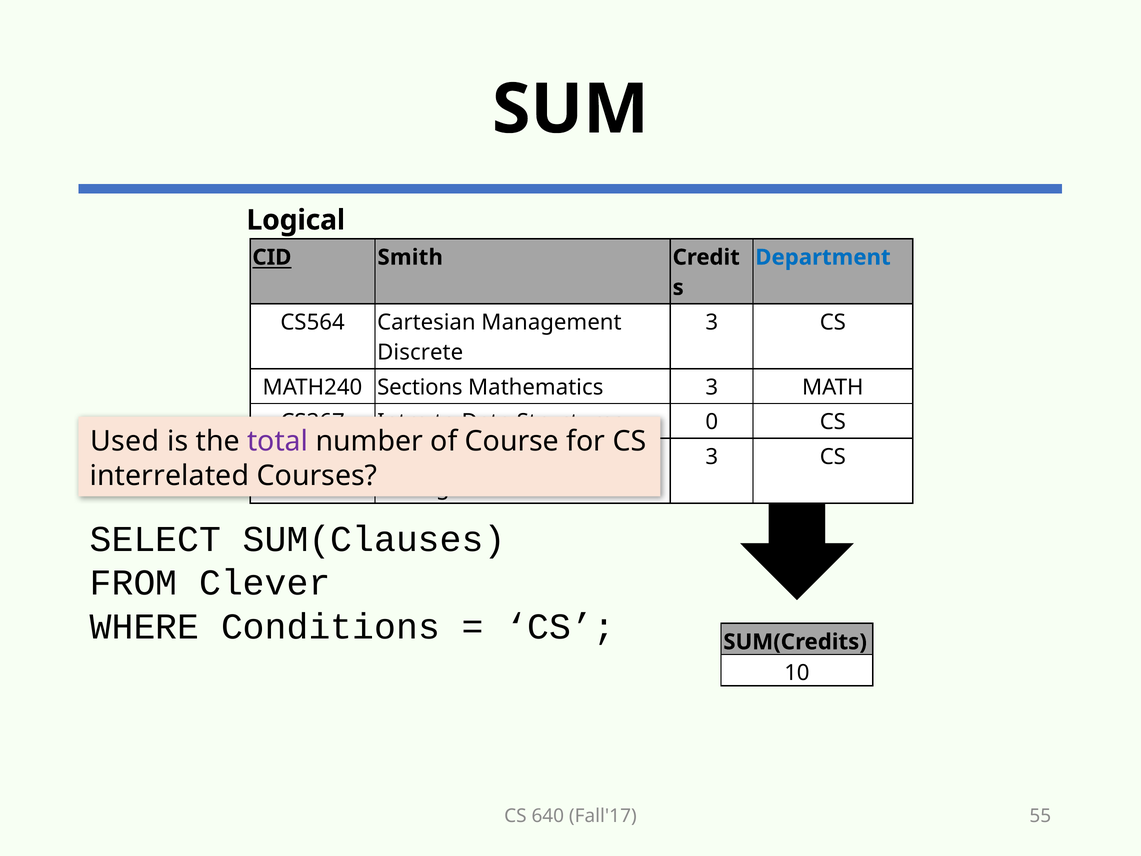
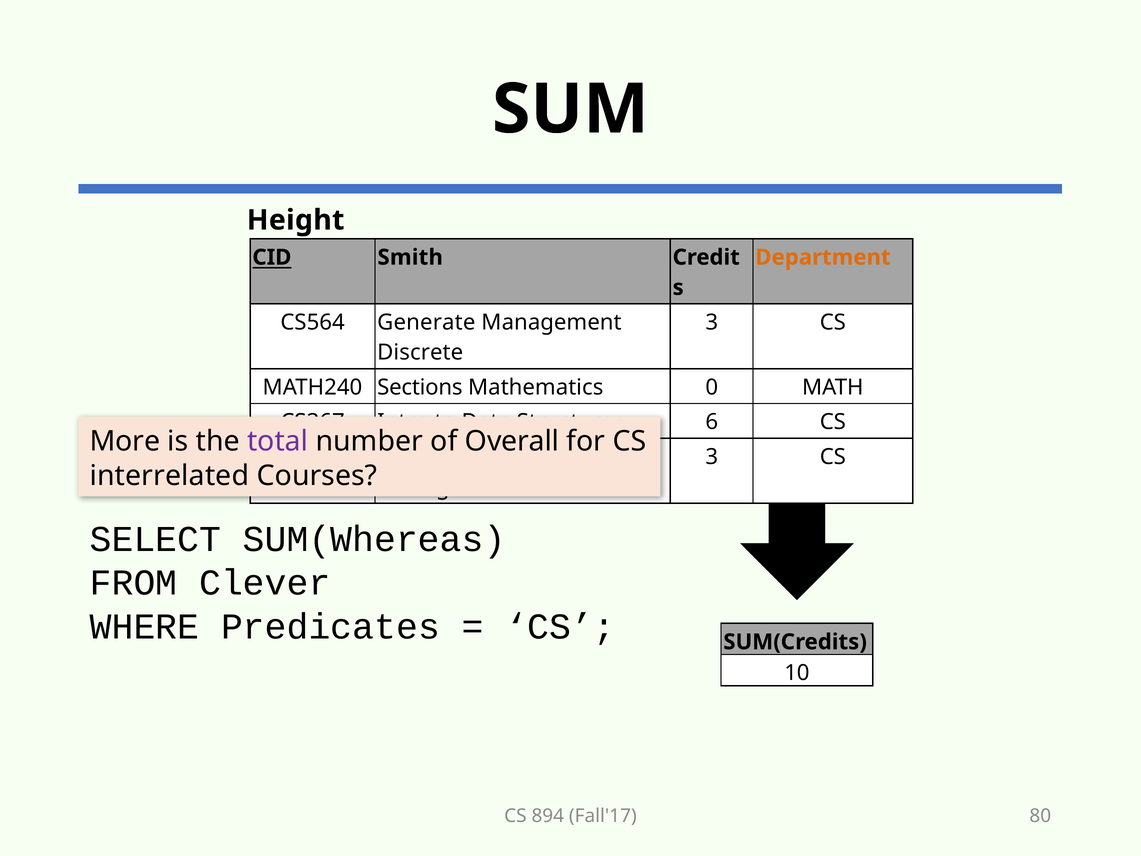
Logical: Logical -> Height (296, 220)
Department colour: blue -> orange (823, 257)
Cartesian: Cartesian -> Generate (426, 322)
Mathematics 3: 3 -> 0 (712, 387)
0: 0 -> 6 (712, 422)
Used: Used -> More (125, 441)
Course: Course -> Overall (512, 441)
SUM(Clauses: SUM(Clauses -> SUM(Whereas (374, 539)
Conditions: Conditions -> Predicates (330, 626)
640: 640 -> 894 (548, 816)
55: 55 -> 80 (1040, 816)
